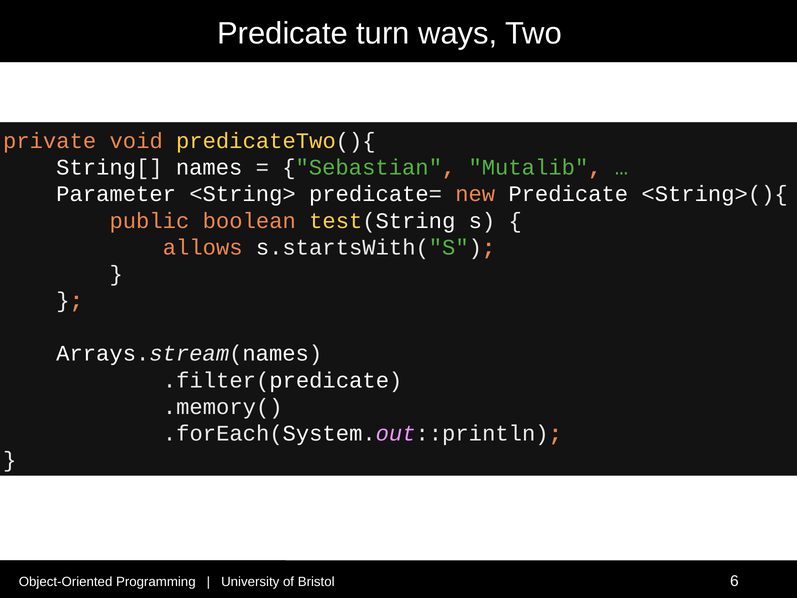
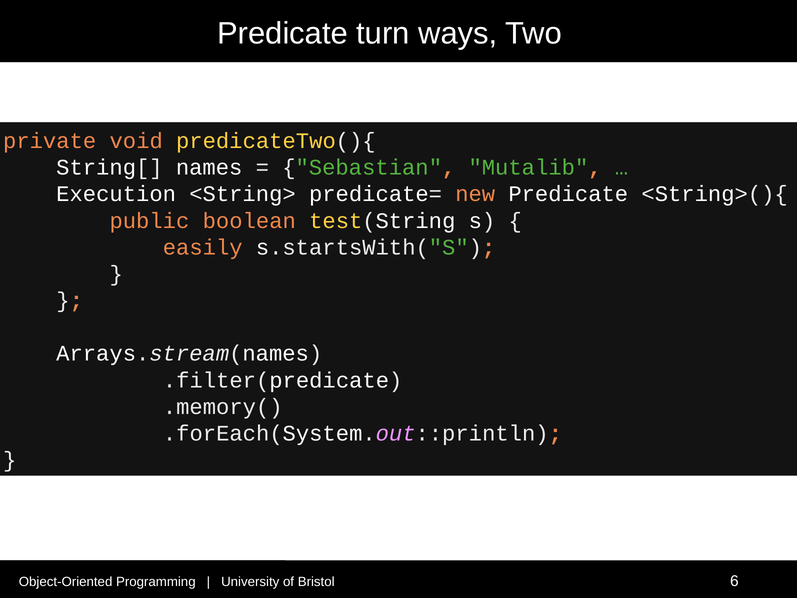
Parameter: Parameter -> Execution (116, 194)
allows: allows -> easily (203, 247)
